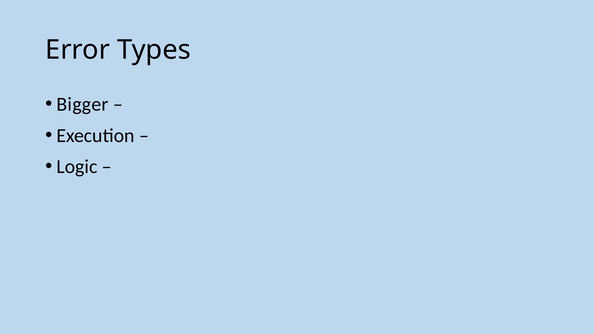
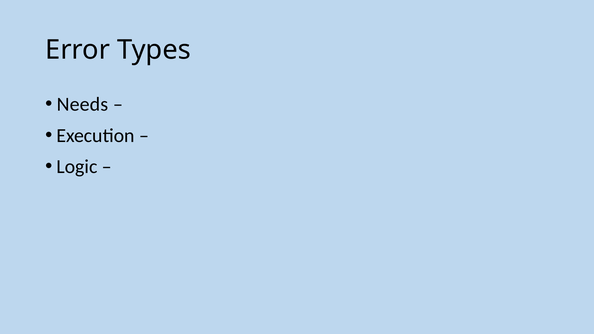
Bigger: Bigger -> Needs (82, 104)
